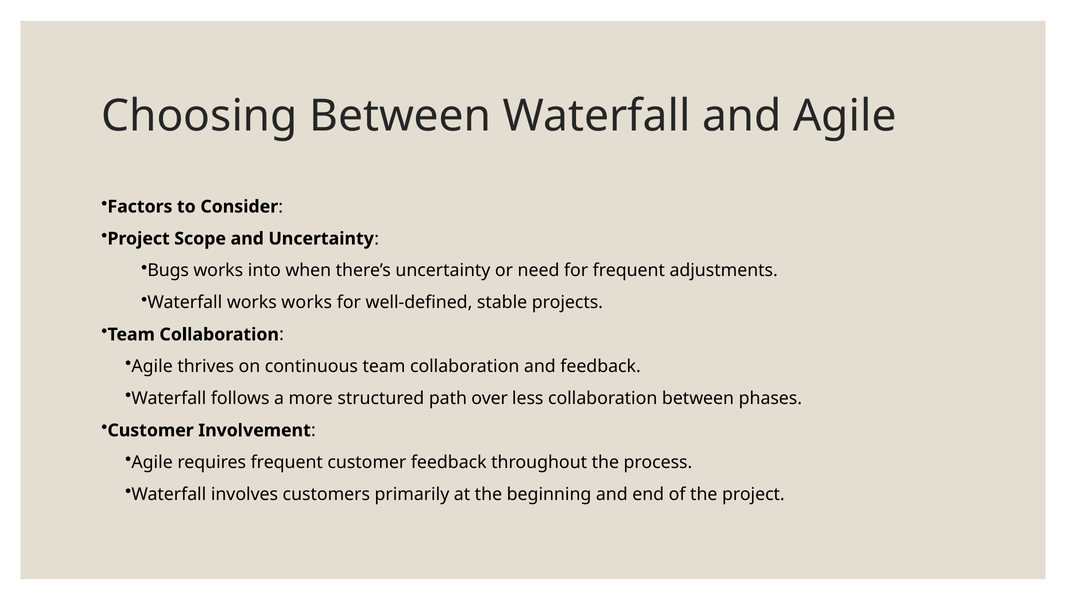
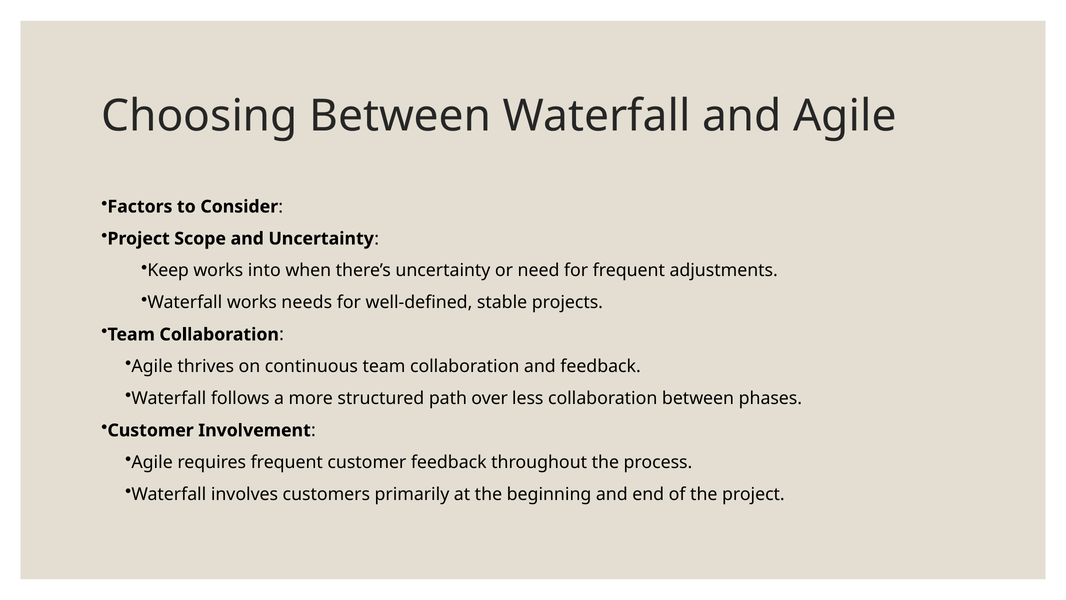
Bugs: Bugs -> Keep (168, 270)
works works: works -> needs (307, 302)
